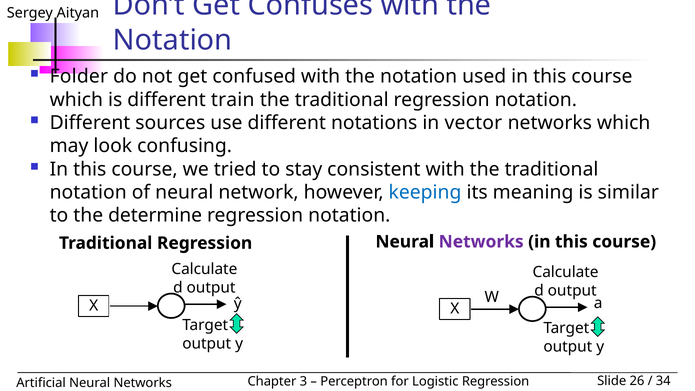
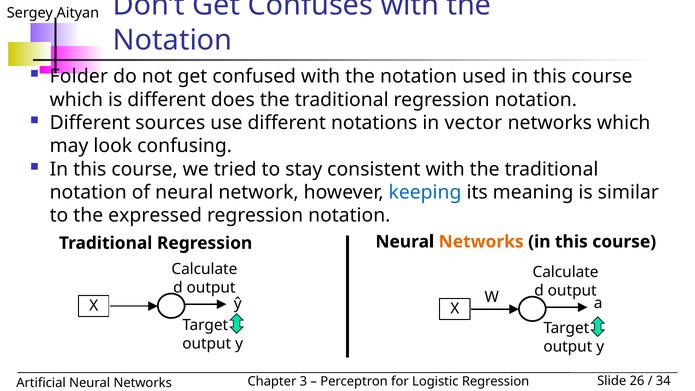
train: train -> does (233, 100)
determine: determine -> expressed (155, 216)
Networks colour: purple -> orange (481, 242)
